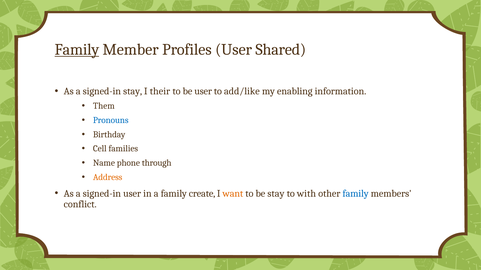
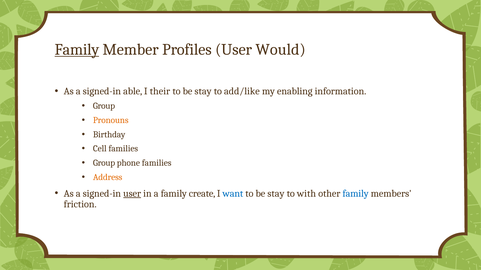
Shared: Shared -> Would (281, 50)
signed-in stay: stay -> able (133, 91)
user: user -> stay (203, 91)
Them: Them -> Group (104, 106)
Pronouns colour: blue -> orange (111, 120)
Name: Name -> Group (104, 163)
phone through: through -> families (157, 163)
user underline: none -> present (132, 194)
want colour: orange -> blue (233, 194)
conflict: conflict -> friction (80, 205)
